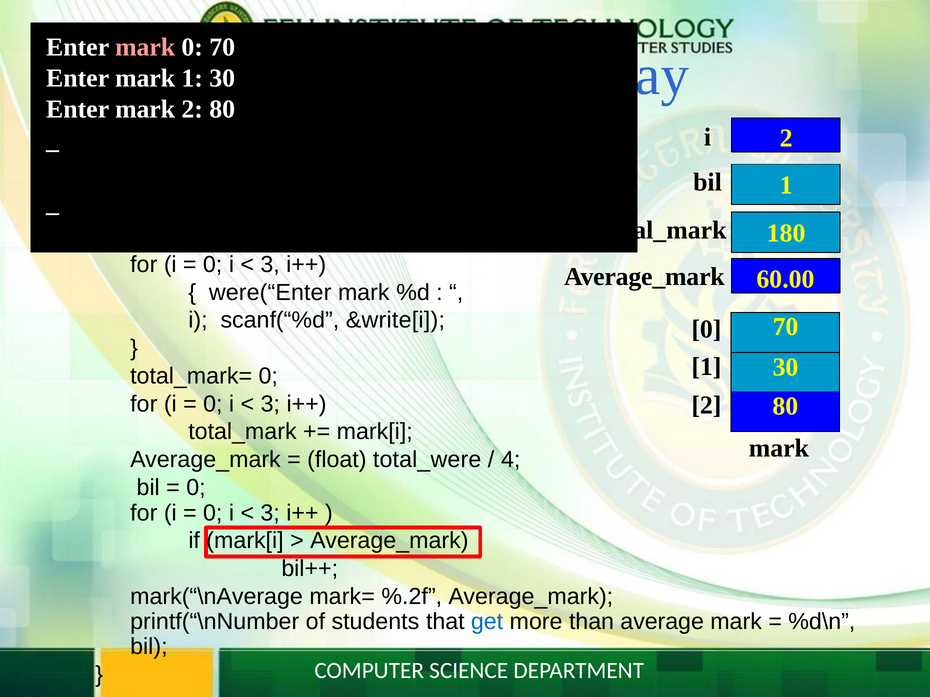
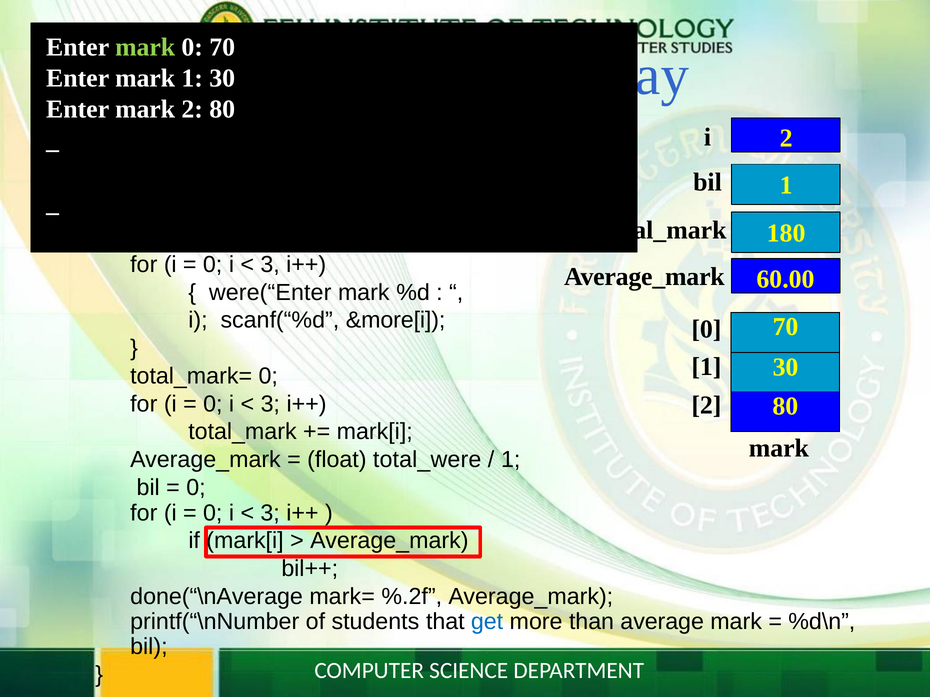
mark colour: pink -> light green (145, 47)
&write[i: &write[i -> &more[i (396, 320)
4: 4 -> 1 (511, 460)
mark(“\nAverage: mark(“\nAverage -> done(“\nAverage (217, 597)
